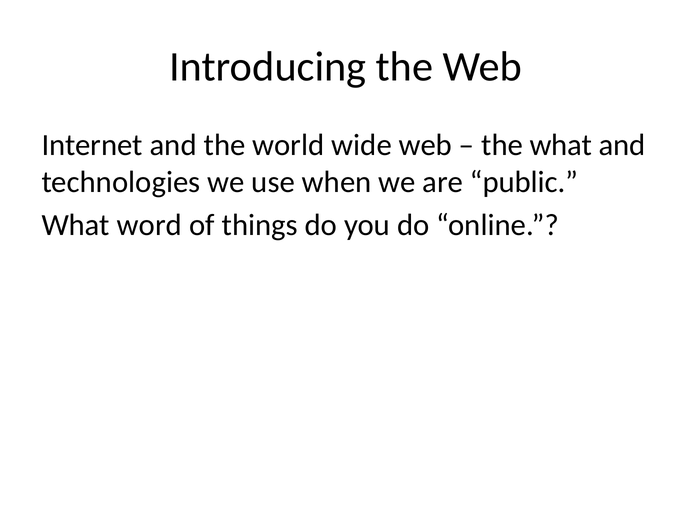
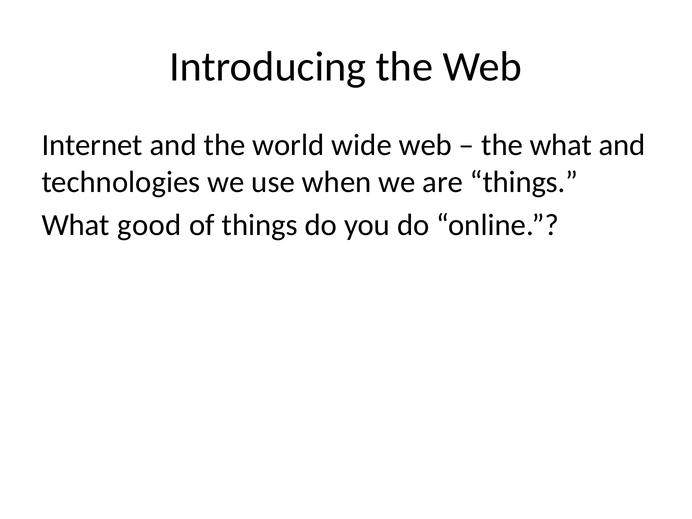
are public: public -> things (524, 182)
word: word -> good (149, 225)
